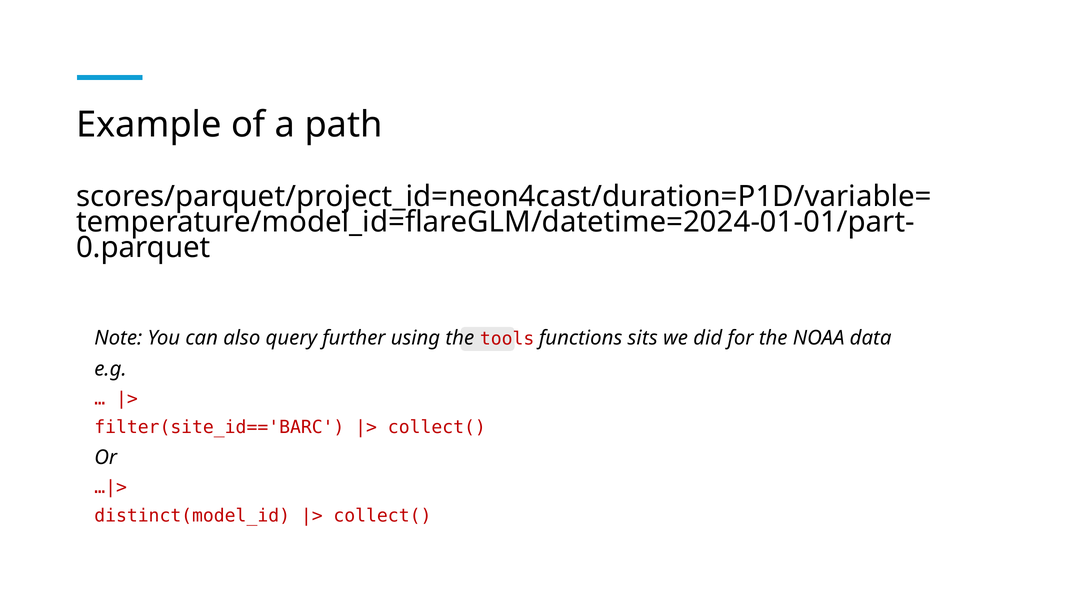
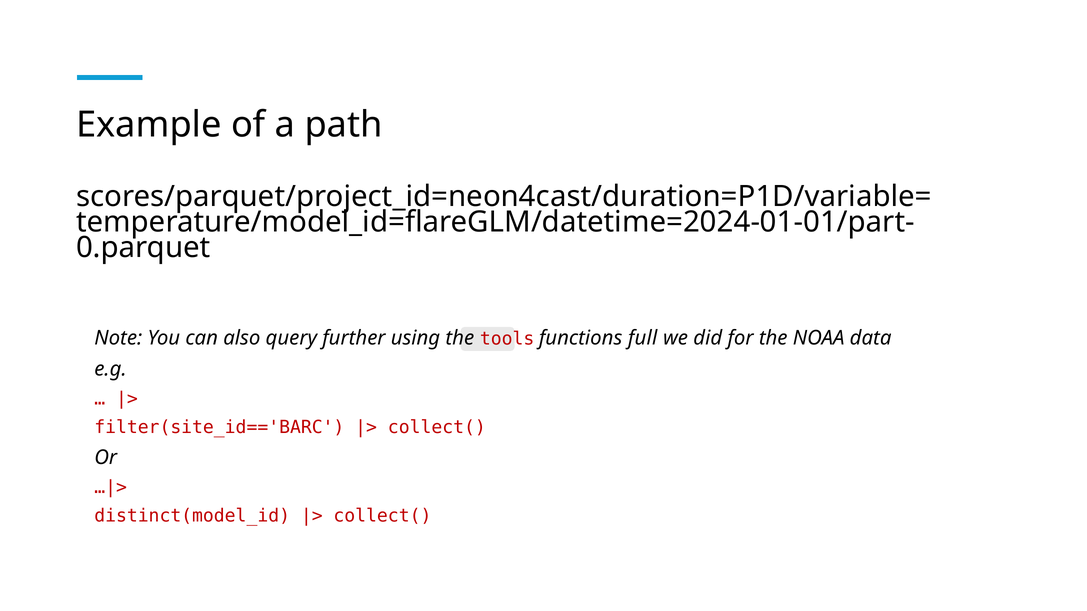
sits: sits -> full (643, 338)
